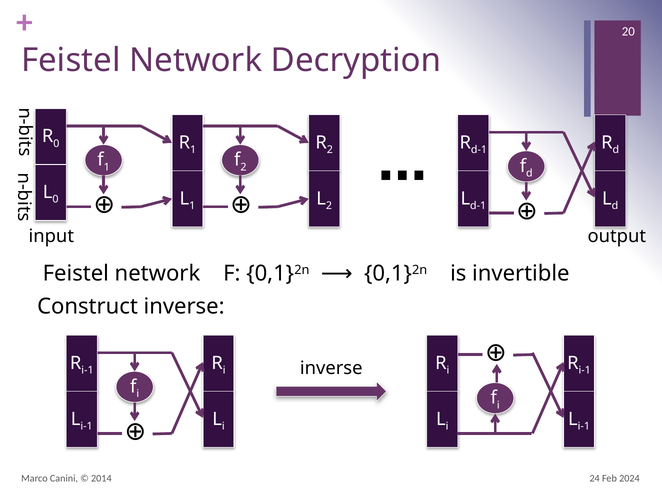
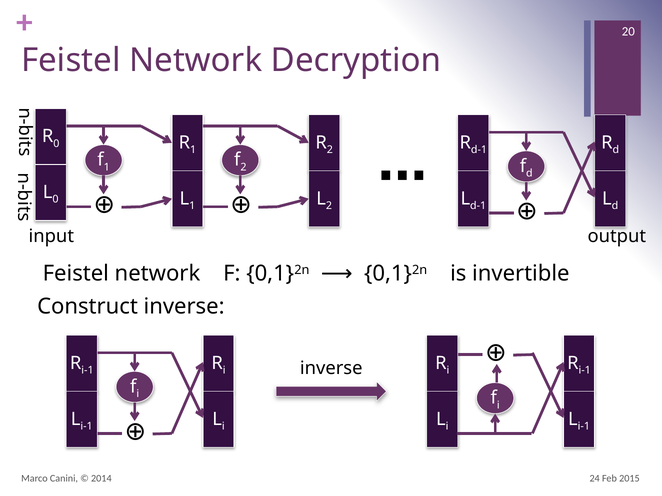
2024: 2024 -> 2015 (629, 479)
